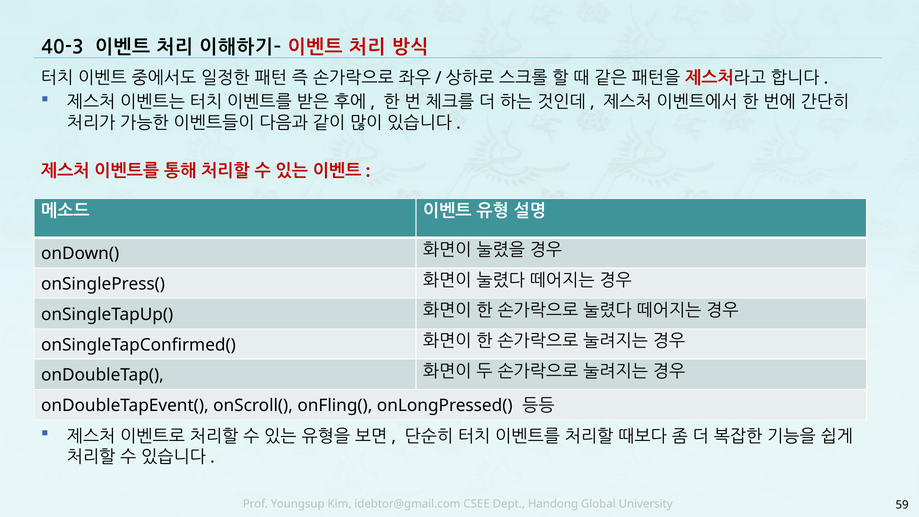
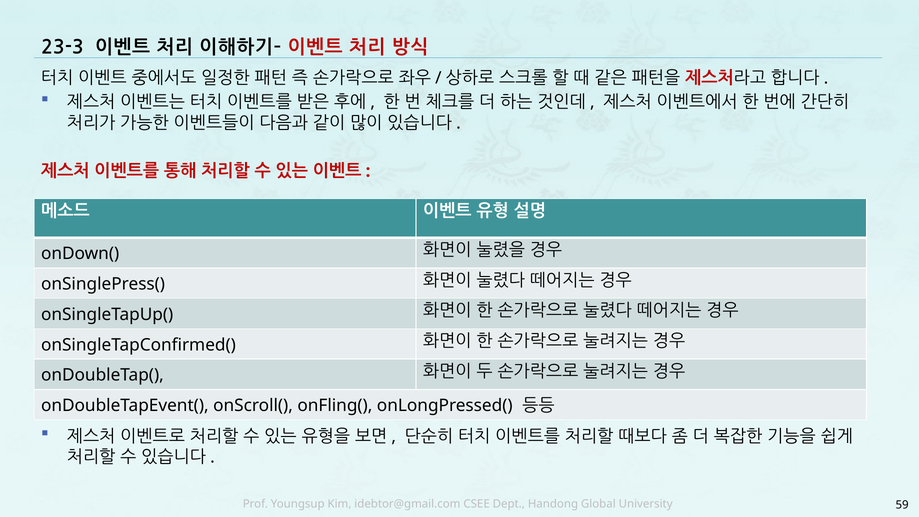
40-3: 40-3 -> 23-3 (62, 47)
